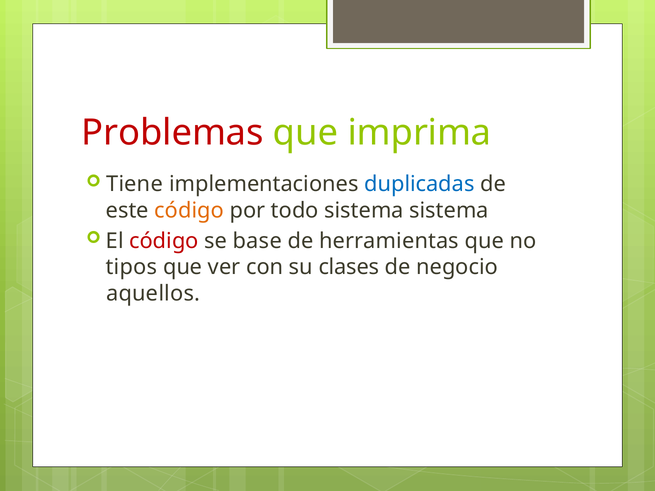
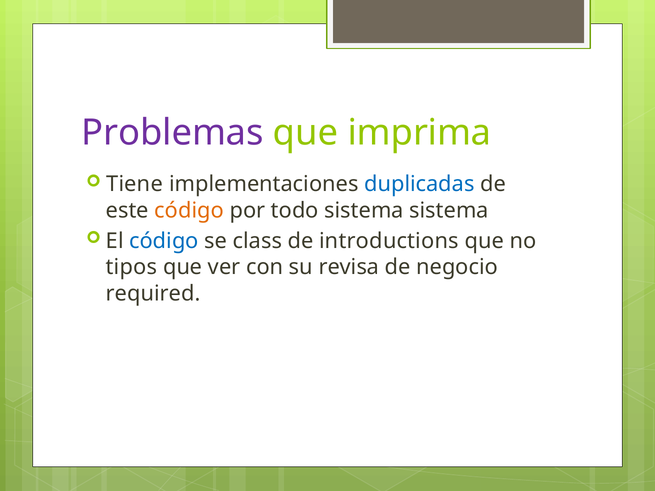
Problemas colour: red -> purple (172, 133)
código colour: red -> blue (164, 241)
base: base -> class (257, 241)
herramientas: herramientas -> introductions (389, 241)
clases: clases -> revisa (349, 267)
aquellos: aquellos -> required (153, 294)
